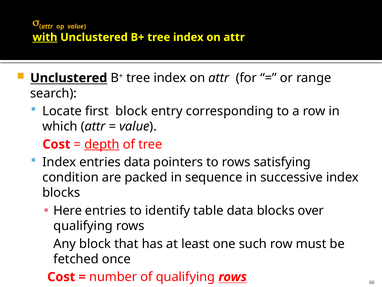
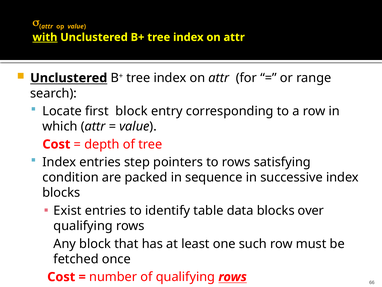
depth underline: present -> none (102, 144)
entries data: data -> step (137, 162)
Here: Here -> Exist (68, 210)
